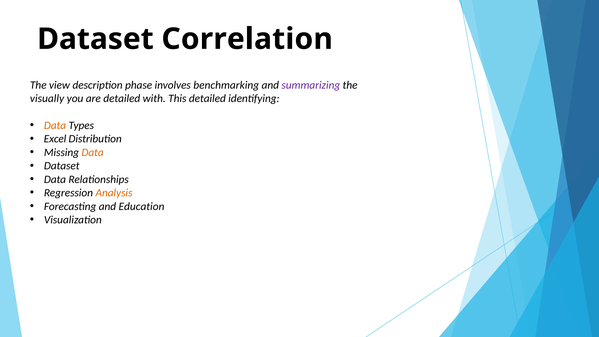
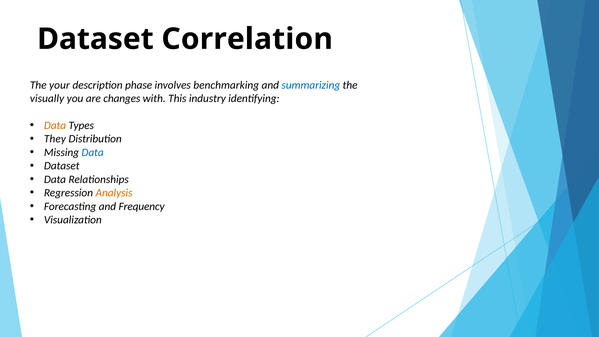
view: view -> your (59, 85)
summarizing colour: purple -> blue (311, 85)
are detailed: detailed -> changes (122, 98)
This detailed: detailed -> industry (207, 98)
Excel: Excel -> They (55, 139)
Data colour: orange -> blue (93, 152)
Education: Education -> Frequency (142, 206)
